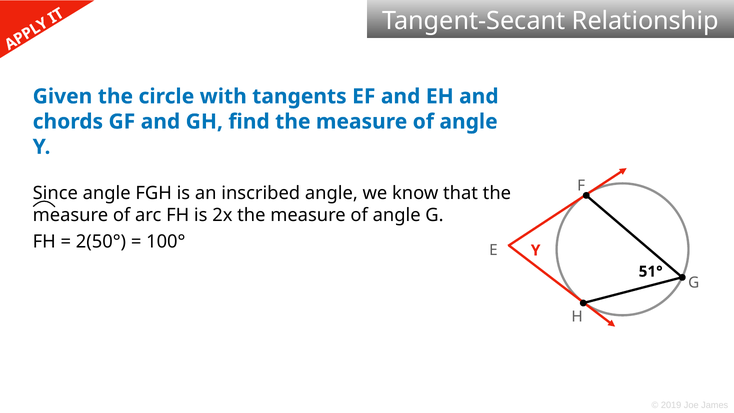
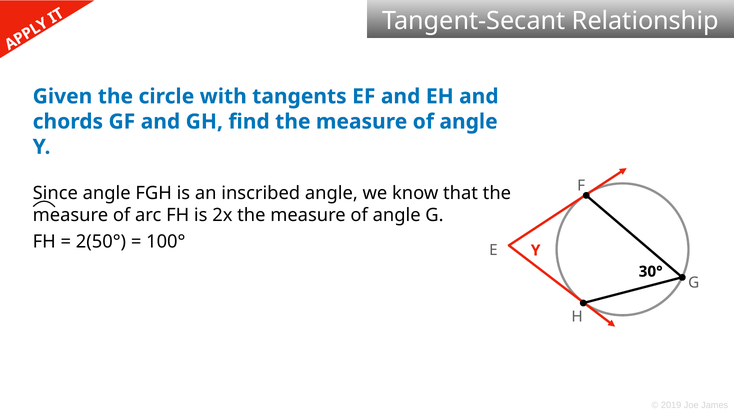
51°: 51° -> 30° (651, 272)
